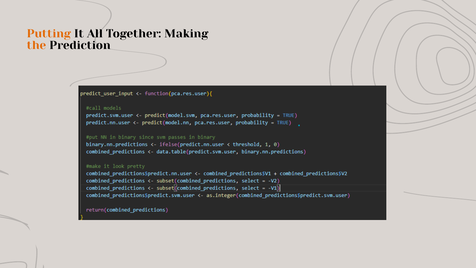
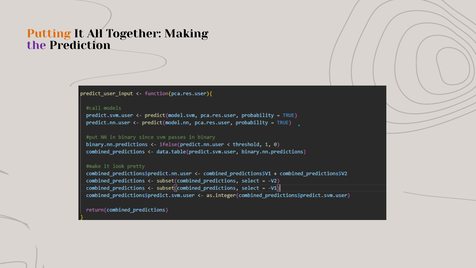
the colour: orange -> purple (36, 45)
